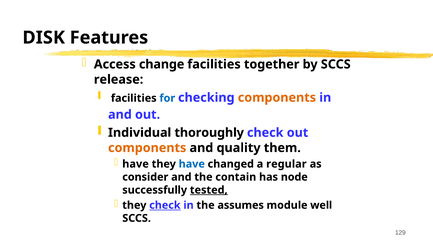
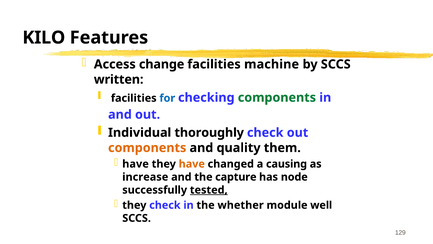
DISK: DISK -> KILO (44, 38)
together: together -> machine (272, 64)
release: release -> written (119, 79)
components colour: orange -> green (277, 97)
have colour: blue -> orange (192, 164)
regular: regular -> causing (287, 164)
consider: consider -> increase (145, 177)
contain: contain -> capture (236, 177)
check underline: present -> none (165, 205)
assumes: assumes -> whether (241, 205)
